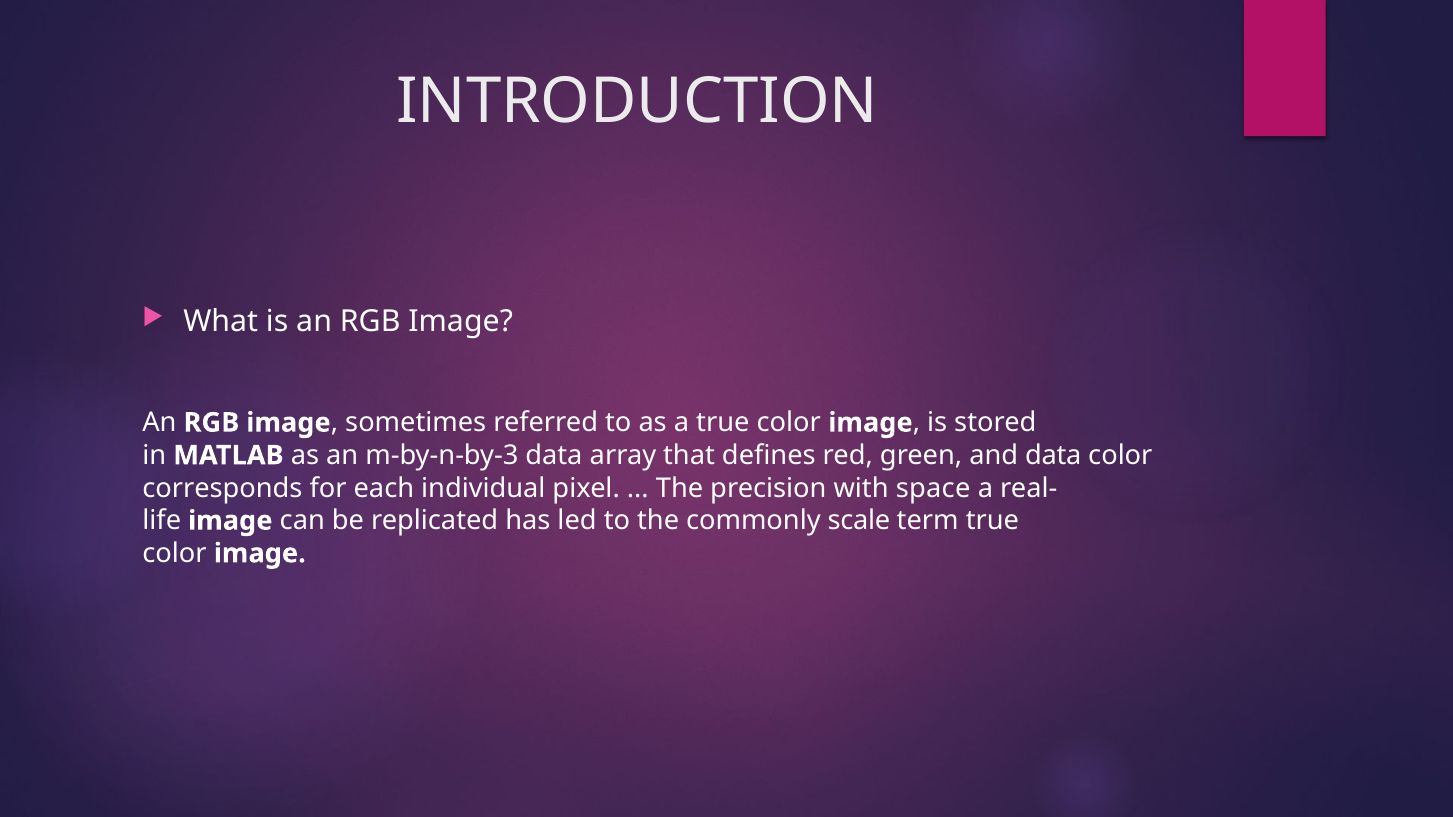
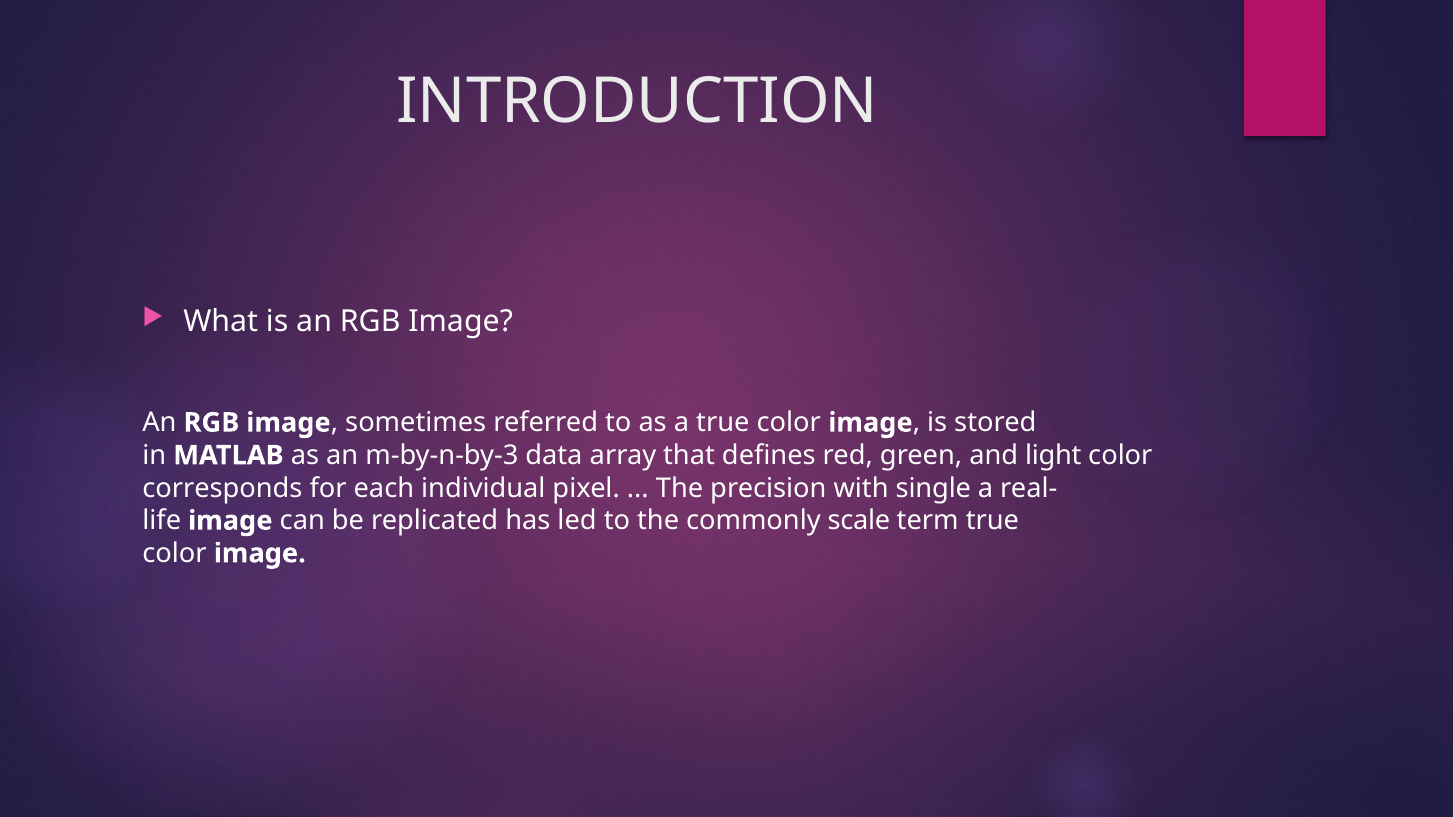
and data: data -> light (1053, 456)
space: space -> single (933, 488)
